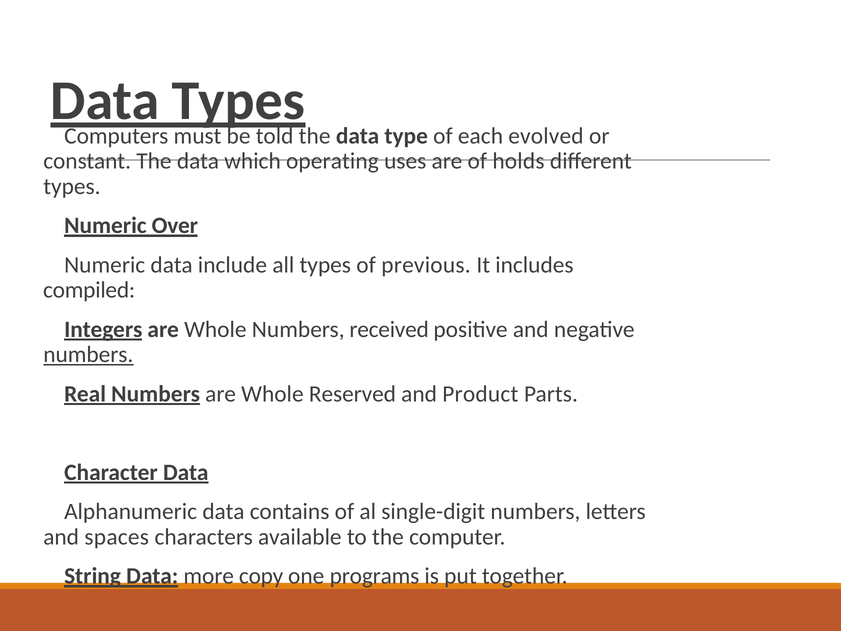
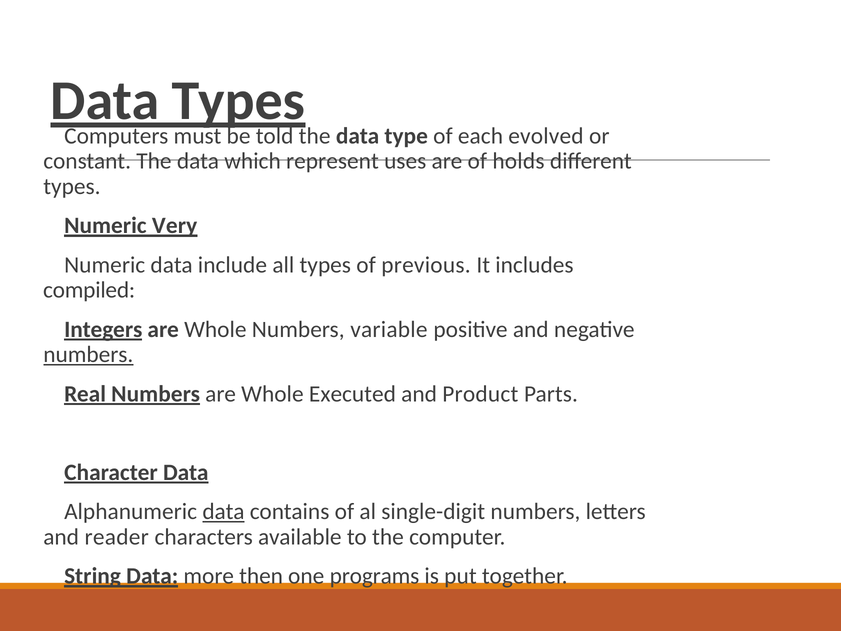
operating: operating -> represent (332, 161)
Over: Over -> Very (175, 226)
received: received -> variable (389, 329)
Reserved: Reserved -> Executed (352, 394)
data underline: none -> present (223, 511)
spaces: spaces -> reader (117, 537)
copy: copy -> then (261, 576)
